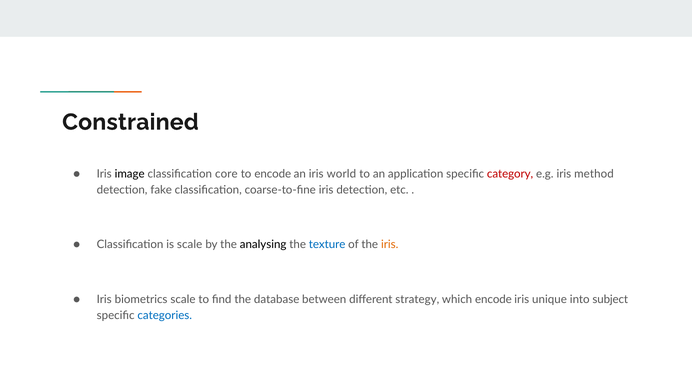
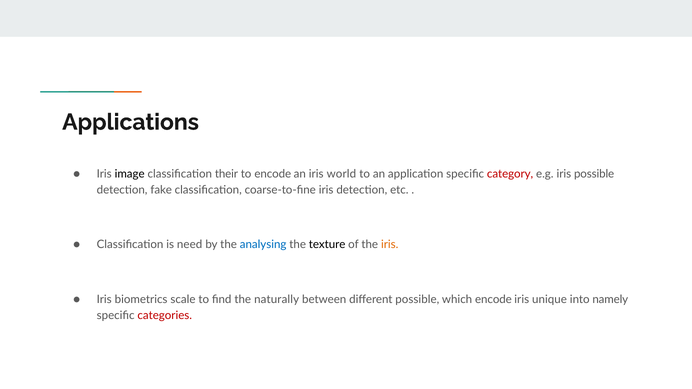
Constrained: Constrained -> Applications (131, 122)
core: core -> their (226, 174)
iris method: method -> possible (594, 174)
is scale: scale -> need (190, 245)
analysing colour: black -> blue (263, 245)
texture colour: blue -> black (327, 245)
database: database -> naturally (277, 300)
different strategy: strategy -> possible (417, 300)
subject: subject -> namely (610, 300)
categories colour: blue -> red (165, 316)
